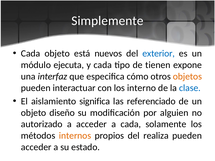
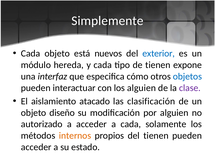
ejecuta: ejecuta -> hereda (69, 65)
objetos colour: orange -> blue (187, 77)
los interno: interno -> alguien (141, 88)
clase colour: blue -> purple (190, 88)
significa: significa -> atacado (95, 101)
referenciado: referenciado -> clasificación (151, 101)
del realiza: realiza -> tienen (156, 136)
